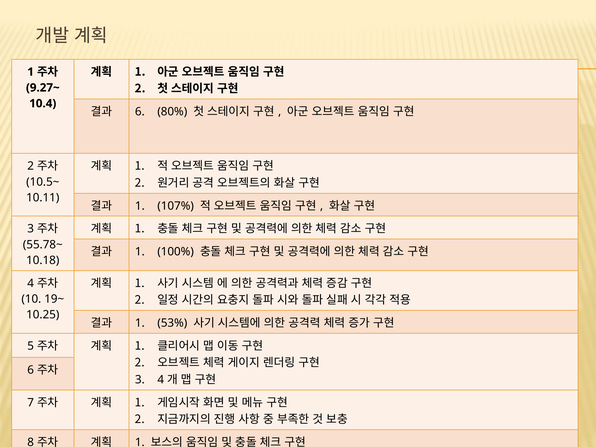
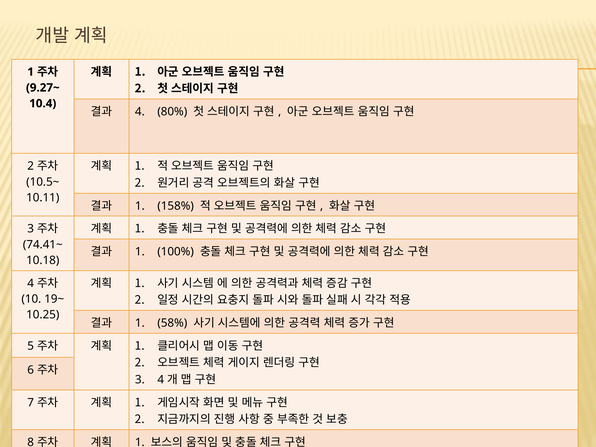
6: 6 -> 4 (140, 112)
107%: 107% -> 158% (176, 206)
55.78~: 55.78~ -> 74.41~ (43, 245)
53%: 53% -> 58% (172, 323)
